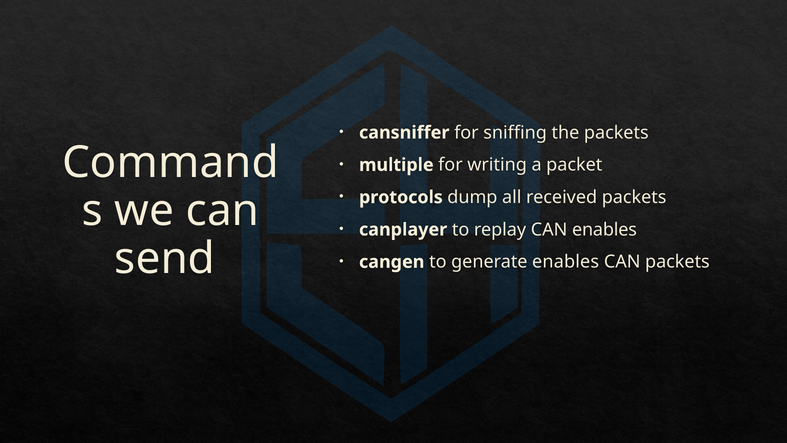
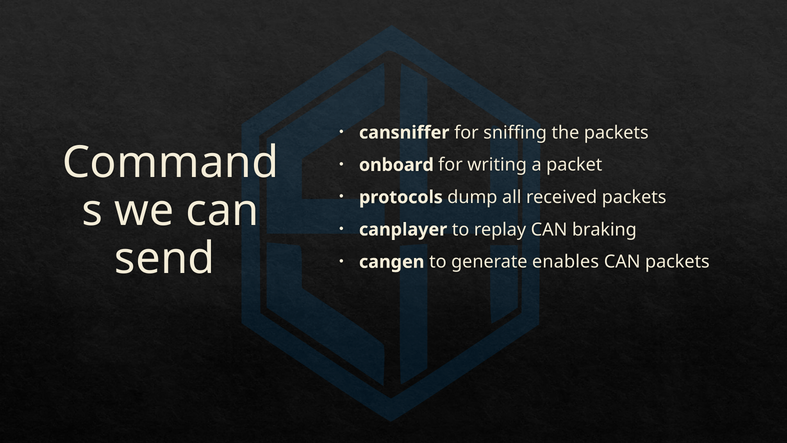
multiple: multiple -> onboard (396, 165)
CAN enables: enables -> braking (604, 229)
